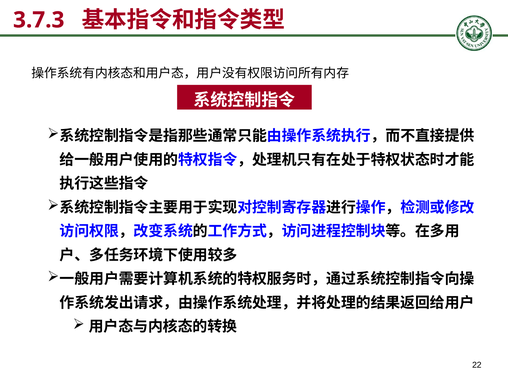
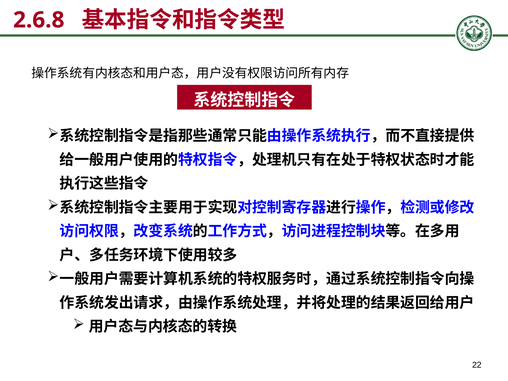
3.7.3: 3.7.3 -> 2.6.8 (39, 20)
